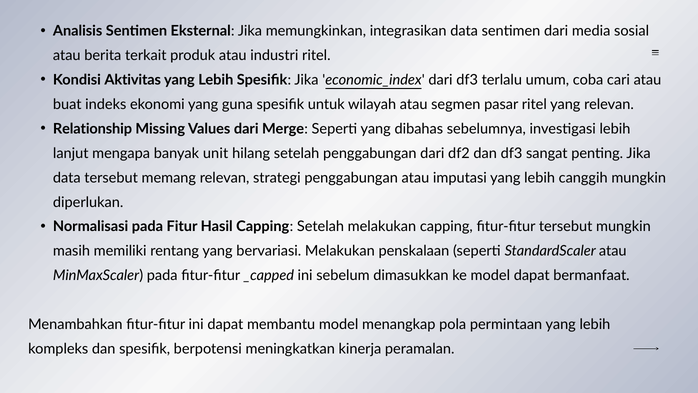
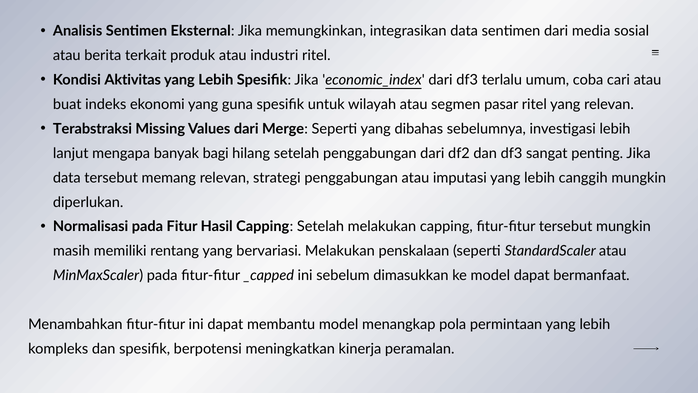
Relationship: Relationship -> Terabstraksi (92, 129)
unit: unit -> bagi (216, 153)
